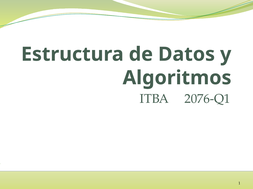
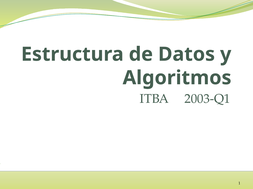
2076-Q1: 2076-Q1 -> 2003-Q1 (207, 99)
